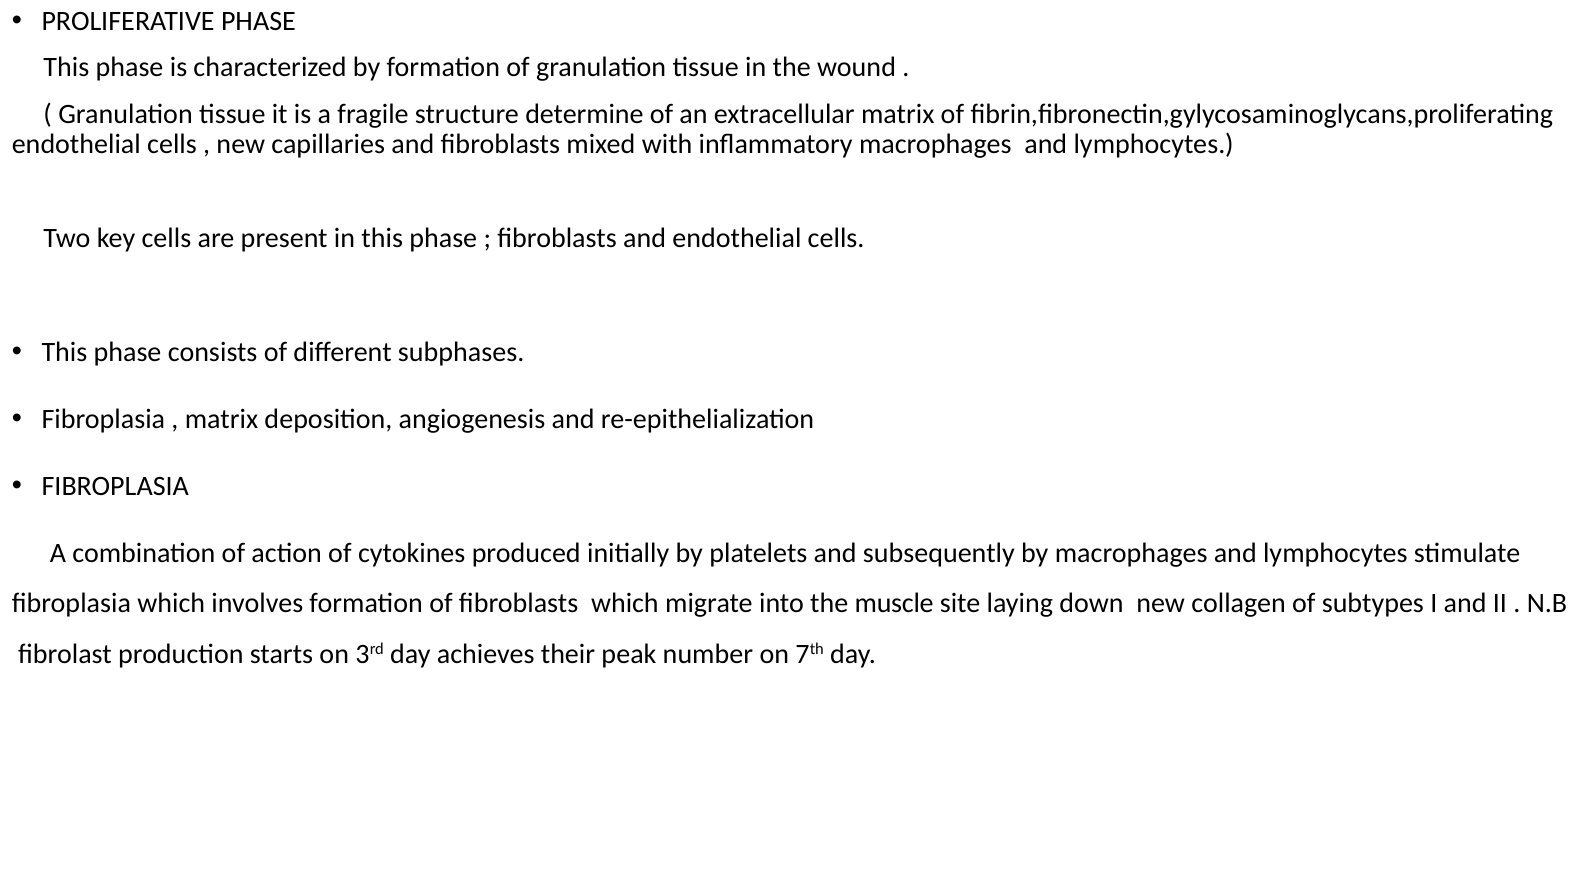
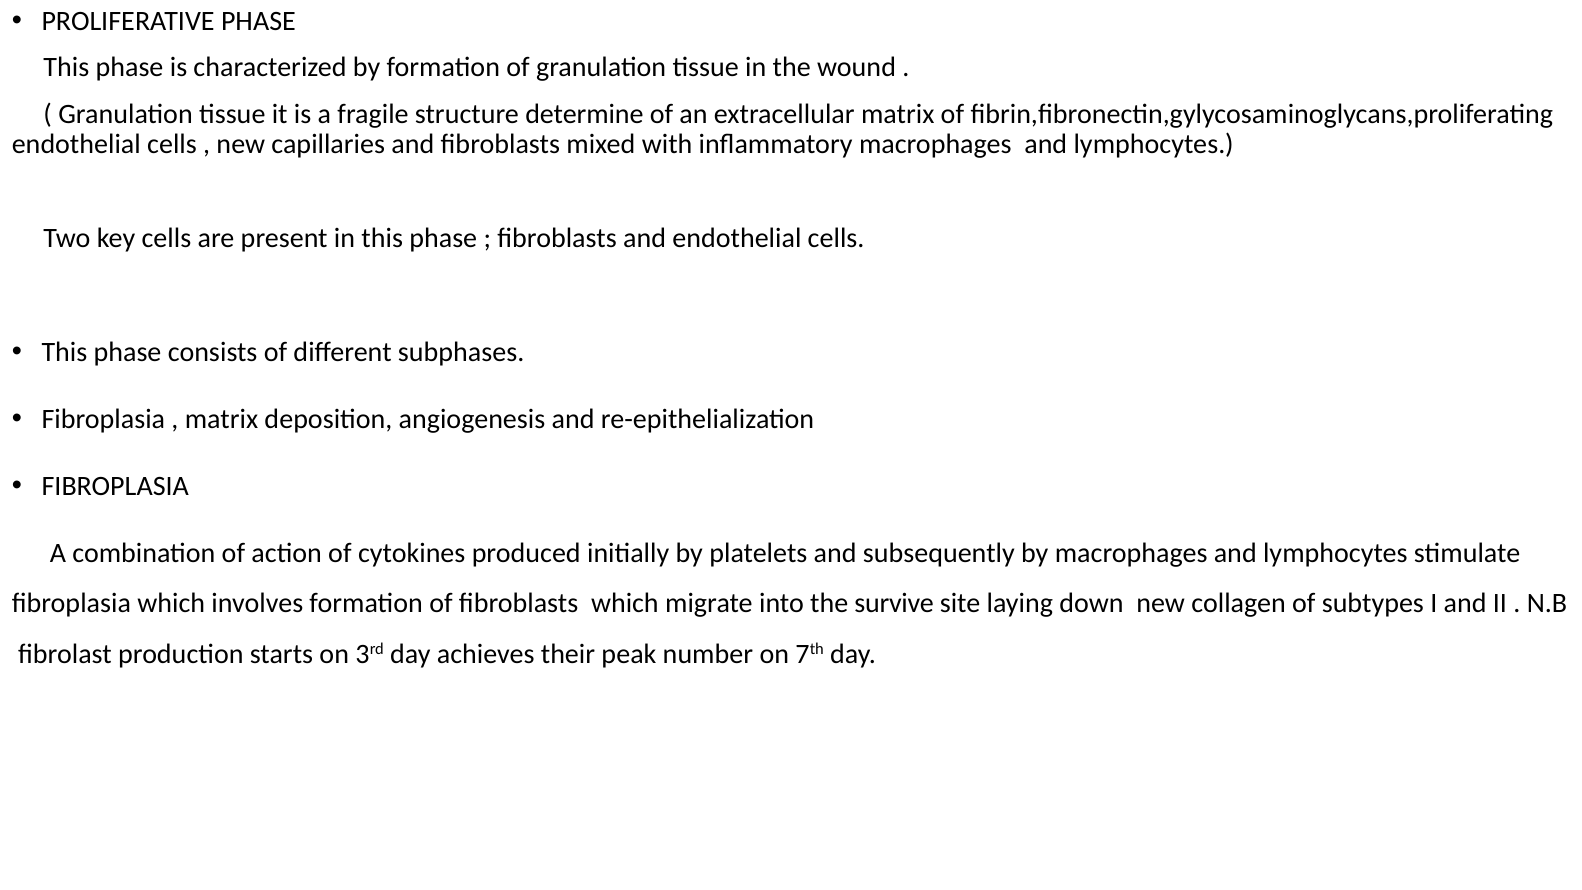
muscle: muscle -> survive (894, 604)
